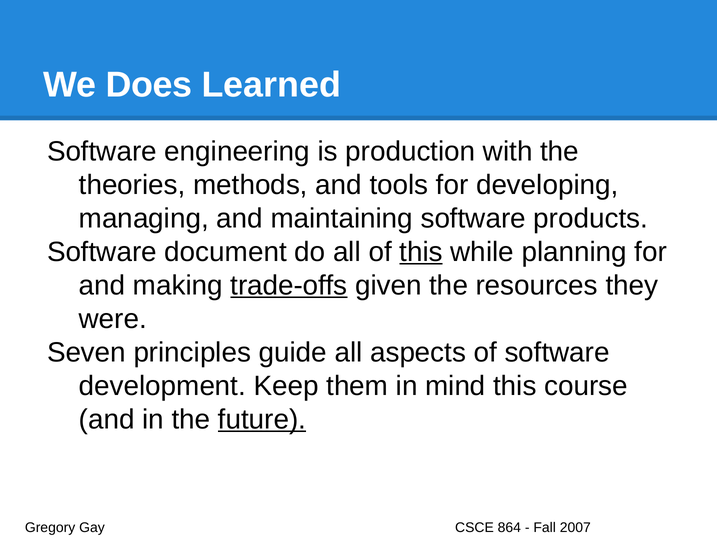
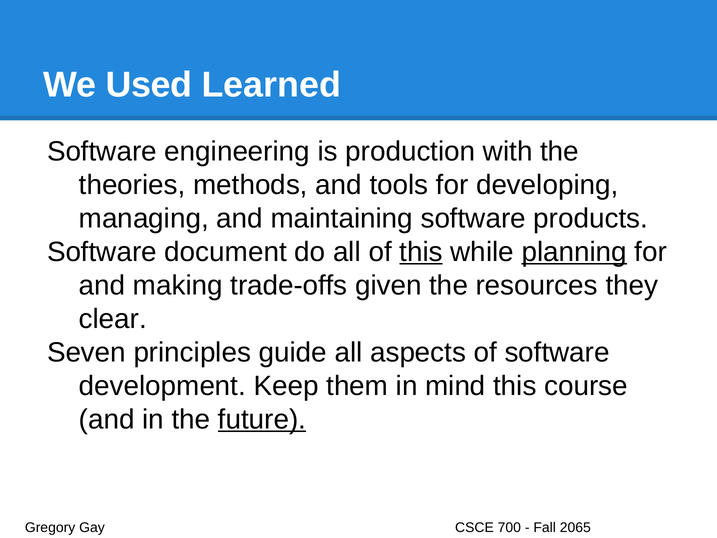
Does: Does -> Used (149, 85)
planning underline: none -> present (574, 252)
trade-offs underline: present -> none (289, 285)
were: were -> clear (113, 319)
864: 864 -> 700 (509, 527)
2007: 2007 -> 2065 (575, 527)
